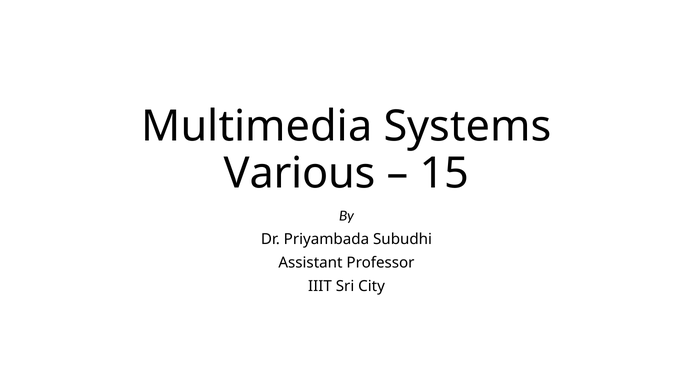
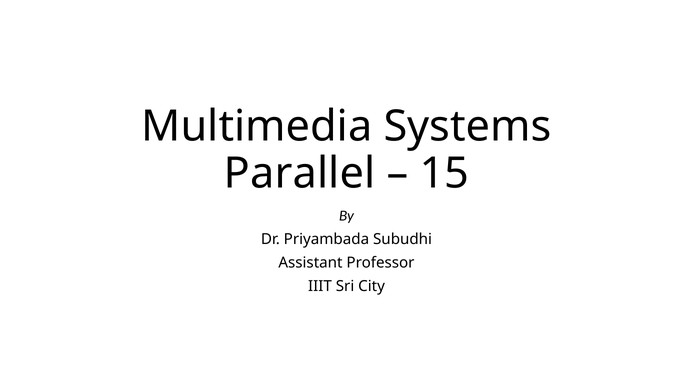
Various: Various -> Parallel (300, 173)
